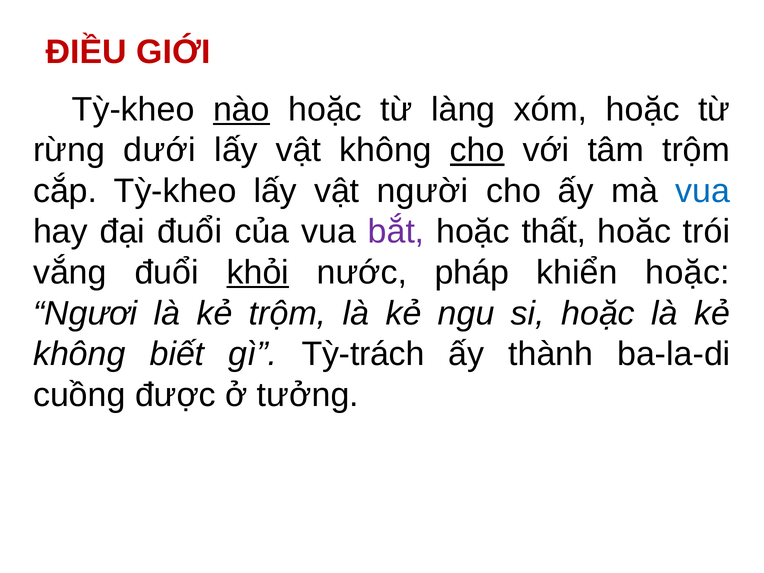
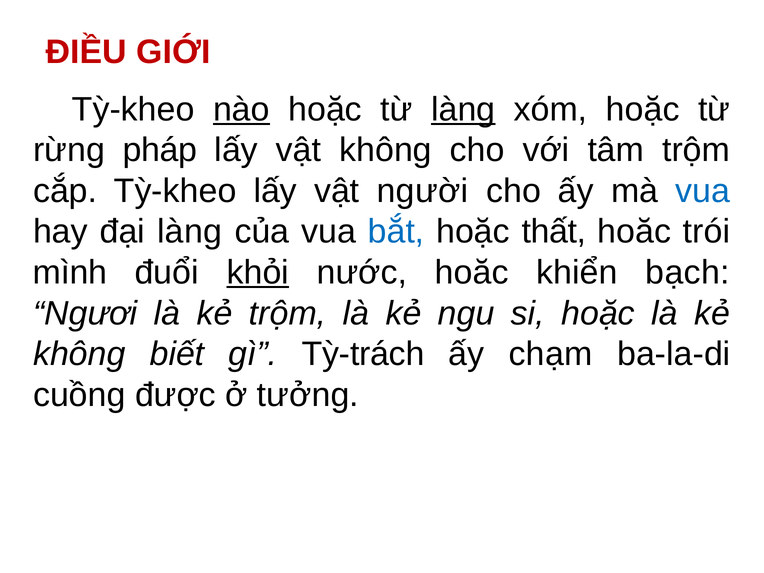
làng underline: none -> present (463, 109)
dưới: dưới -> pháp (160, 150)
cho underline: present -> none (477, 150)
đại đuổi: đuổi -> làng (190, 232)
bắt colour: purple -> blue (396, 232)
vắng: vắng -> mình (70, 273)
nước pháp: pháp -> hoăc (472, 273)
khiển hoặc: hoặc -> bạch (688, 273)
thành: thành -> chạm (551, 354)
